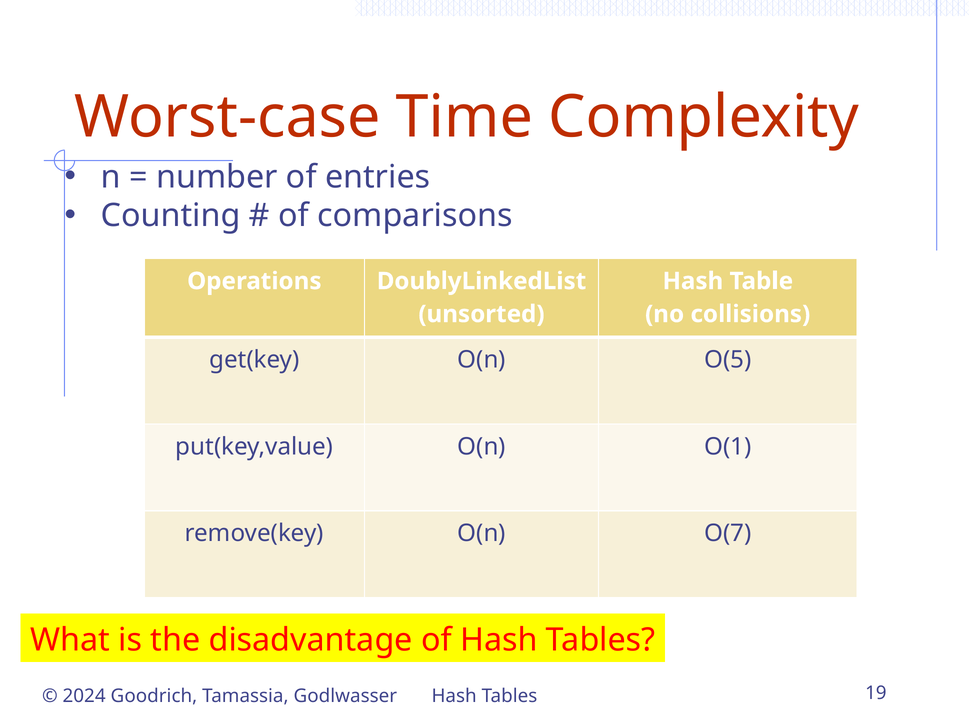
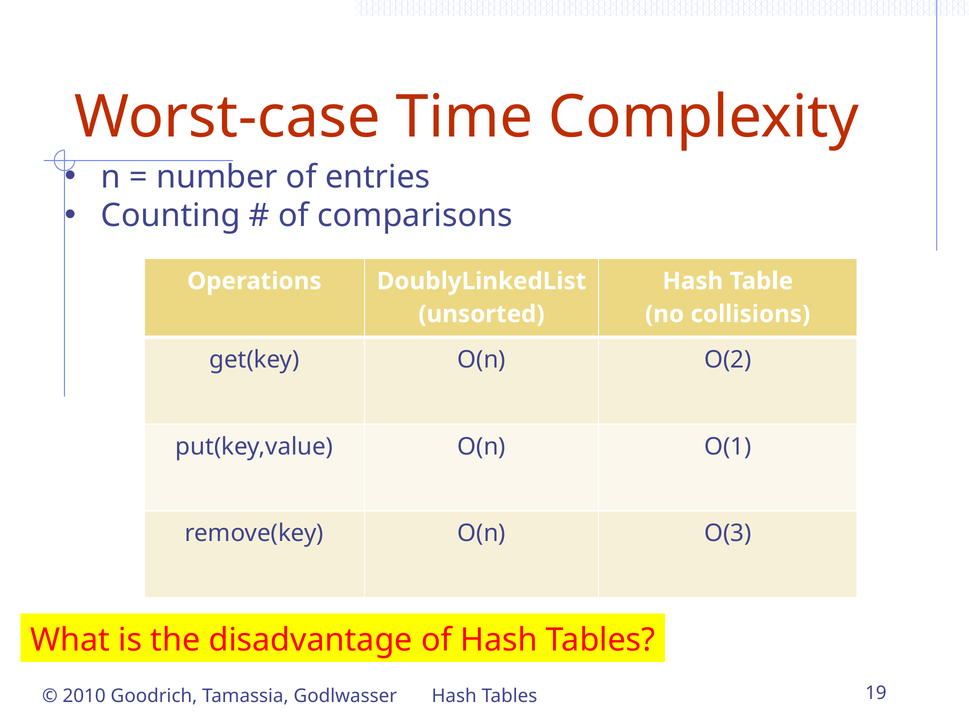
O(5: O(5 -> O(2 (728, 360)
O(7: O(7 -> O(3 (728, 533)
2024: 2024 -> 2010 (84, 696)
